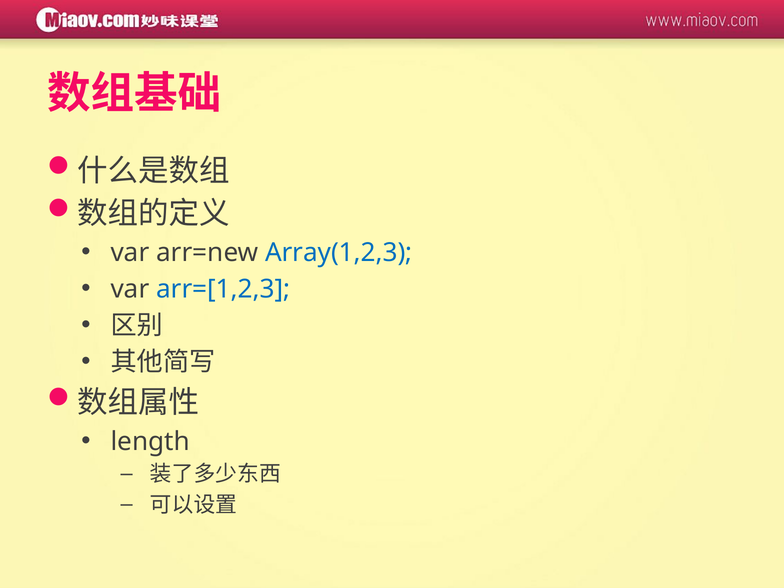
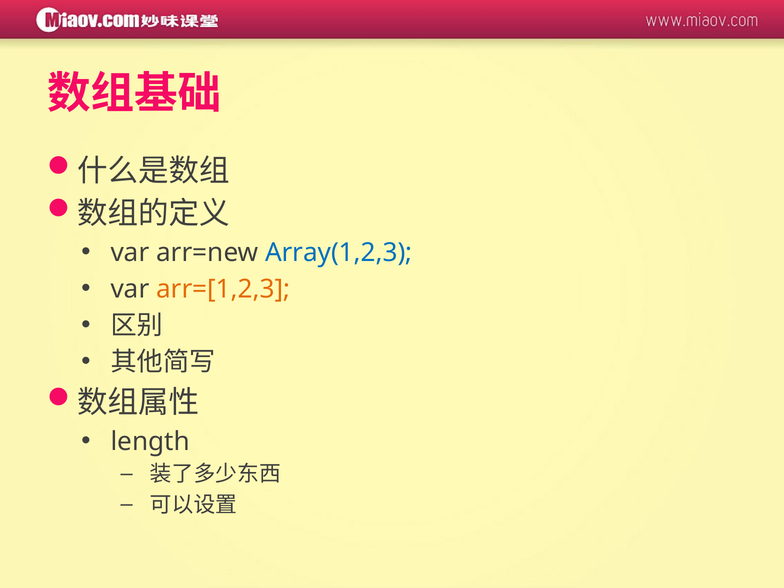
arr=[1,2,3 colour: blue -> orange (223, 289)
